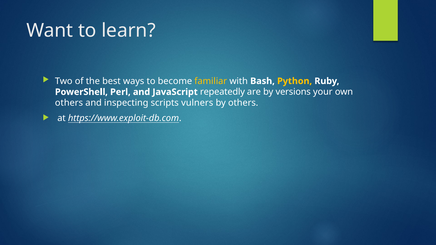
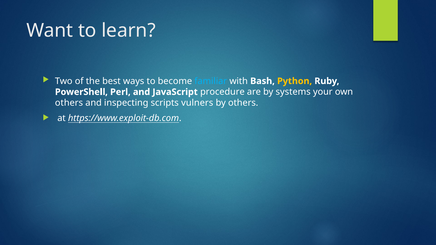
familiar colour: yellow -> light blue (211, 81)
repeatedly: repeatedly -> procedure (222, 92)
versions: versions -> systems (293, 92)
